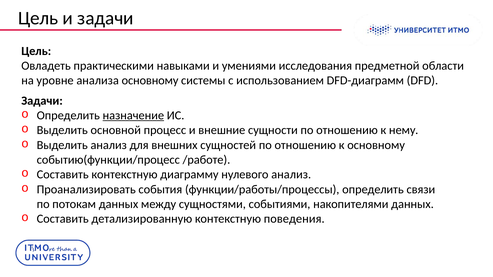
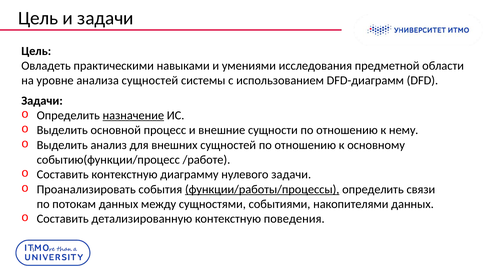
анализа основному: основному -> сущностей (150, 81)
нулевого анализ: анализ -> задачи (291, 175)
функции/работы/процессы underline: none -> present (262, 190)
